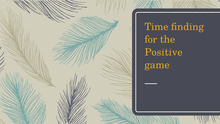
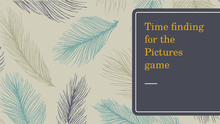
Positive: Positive -> Pictures (164, 52)
